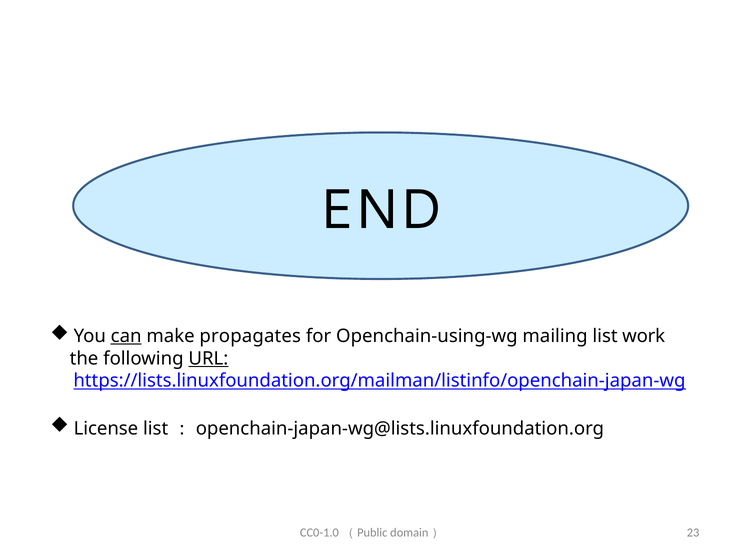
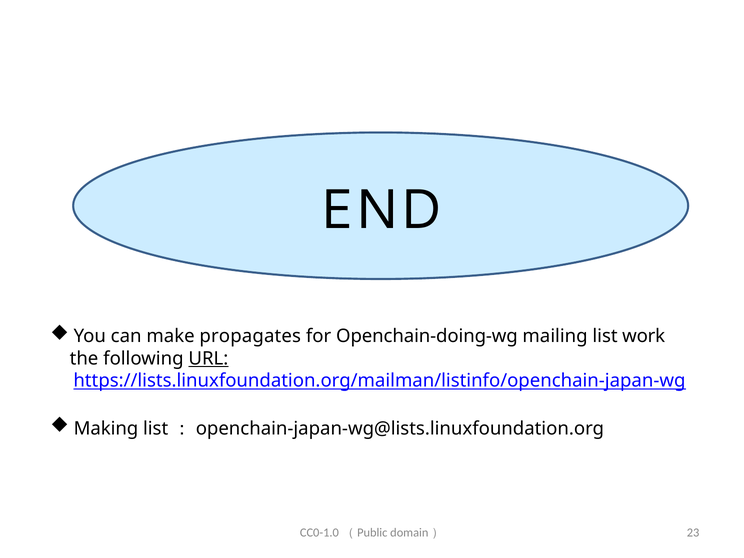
can underline: present -> none (126, 336)
Openchain-using-wg: Openchain-using-wg -> Openchain-doing-wg (427, 336)
License: License -> Making (106, 428)
